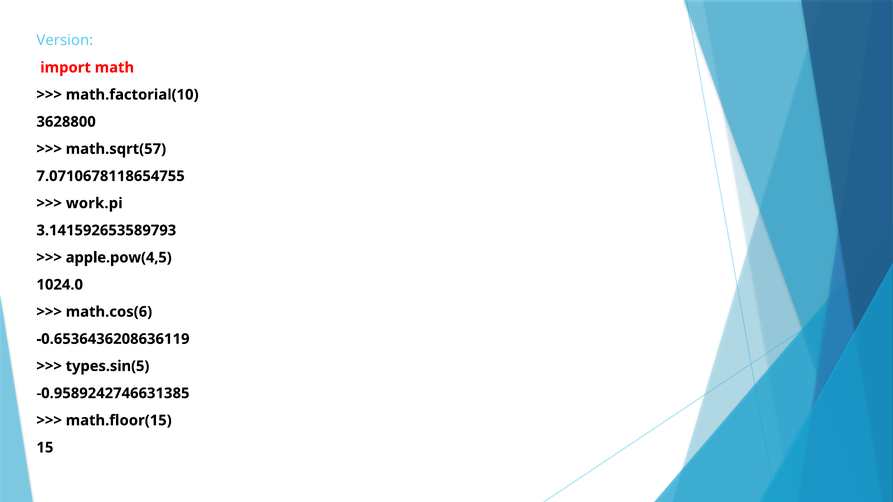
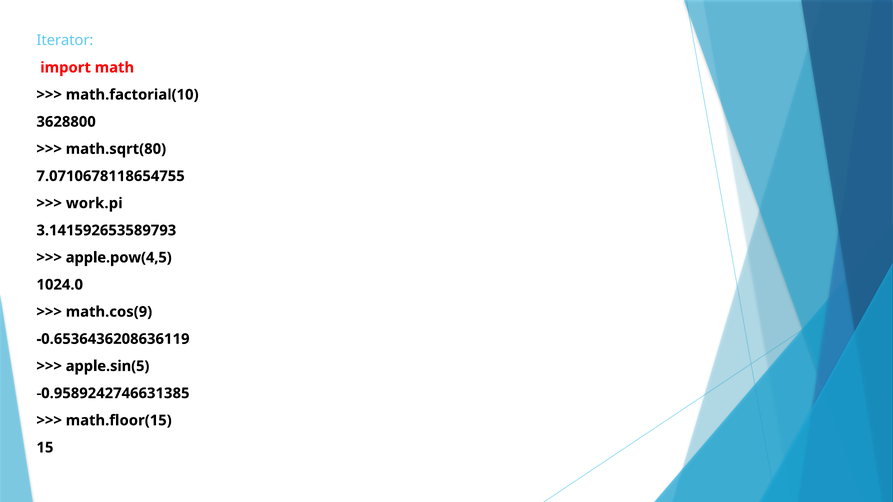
Version: Version -> Iterator (65, 40)
math.sqrt(57: math.sqrt(57 -> math.sqrt(80 (116, 149)
math.cos(6: math.cos(6 -> math.cos(9 (109, 312)
types.sin(5: types.sin(5 -> apple.sin(5 (108, 366)
